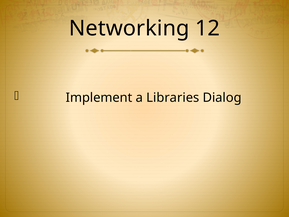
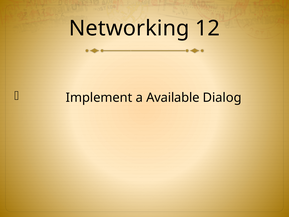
Libraries: Libraries -> Available (173, 98)
